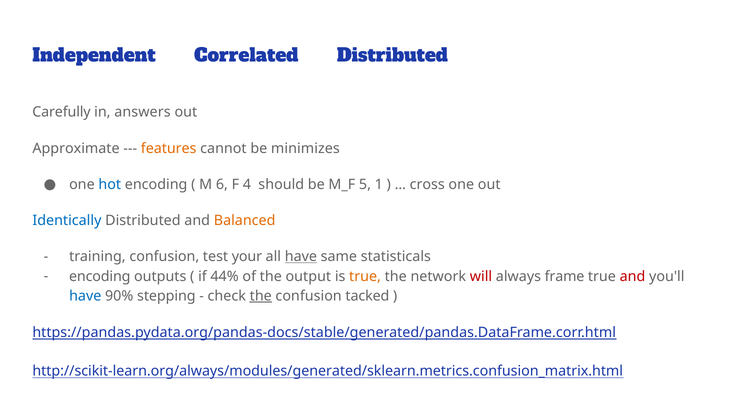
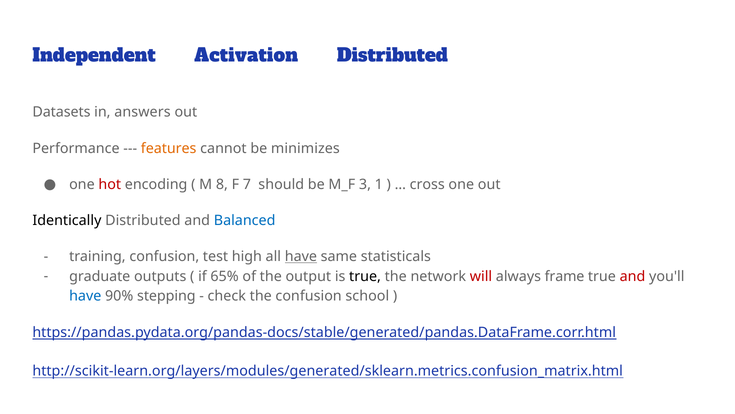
Correlated: Correlated -> Activation (246, 55)
Carefully: Carefully -> Datasets (61, 112)
Approximate: Approximate -> Performance (76, 148)
hot colour: blue -> red (110, 184)
6: 6 -> 8 (222, 184)
4: 4 -> 7 (247, 184)
5: 5 -> 3 (365, 184)
Identically colour: blue -> black (67, 220)
Balanced colour: orange -> blue (245, 220)
your: your -> high (247, 256)
encoding: encoding -> graduate (100, 276)
44%: 44% -> 65% (225, 276)
true colour: orange -> black (365, 276)
the underline: present -> none (261, 296)
tacked: tacked -> school (367, 296)
http://scikit-learn.org/always/modules/generated/sklearn.metrics.confusion_matrix.html: http://scikit-learn.org/always/modules/generated/sklearn.metrics.confusion_matrix.html -> http://scikit-learn.org/layers/modules/generated/sklearn.metrics.confusion_matrix.html (328, 371)
